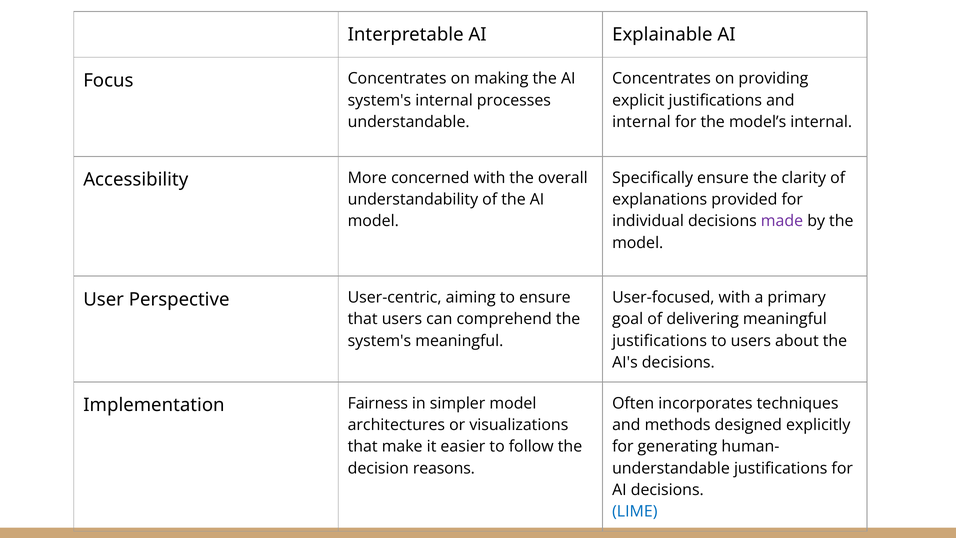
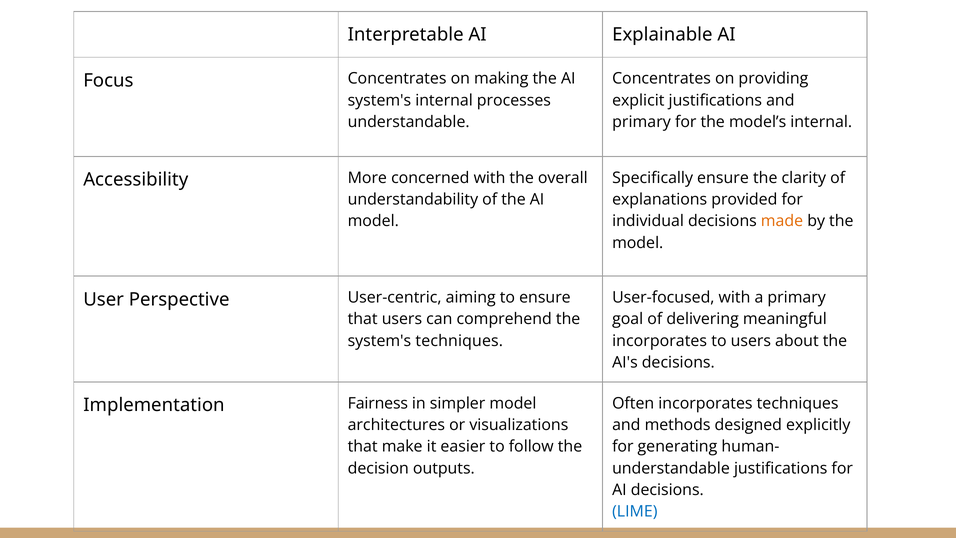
internal: internal -> primary (641, 122)
made colour: purple -> orange (782, 221)
system's meaningful: meaningful -> techniques (459, 341)
justifications: justifications -> incorporates (660, 341)
reasons: reasons -> outputs (444, 468)
